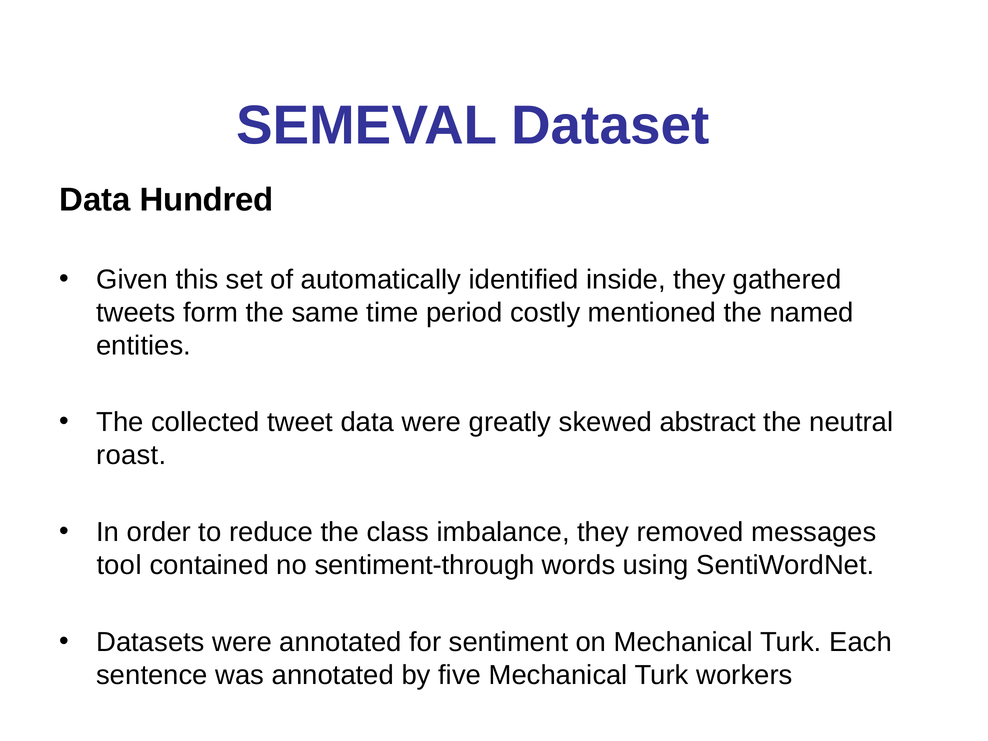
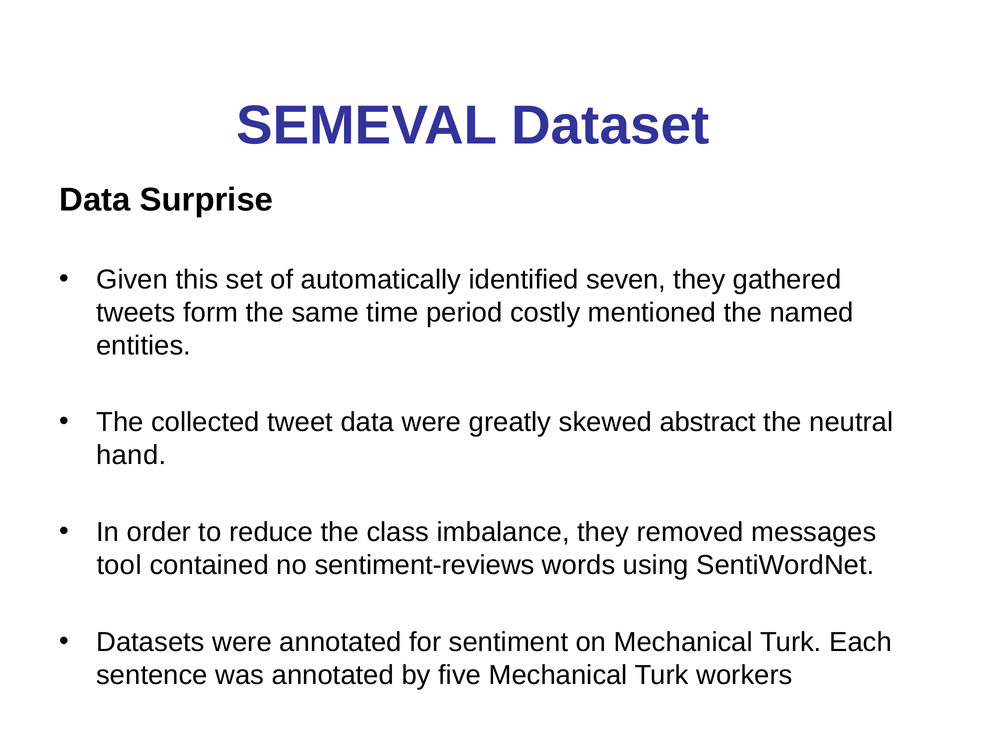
Hundred: Hundred -> Surprise (206, 200)
inside: inside -> seven (626, 280)
roast: roast -> hand (131, 455)
sentiment-through: sentiment-through -> sentiment-reviews (425, 565)
